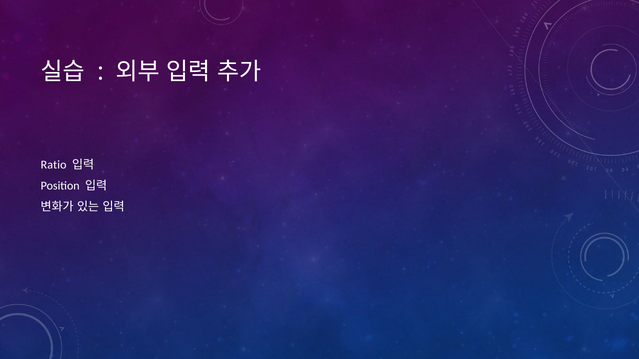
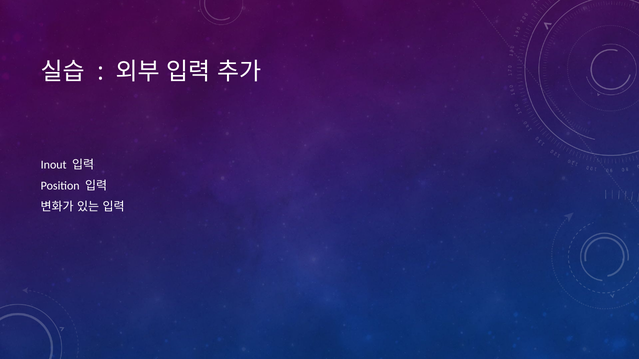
Ratio: Ratio -> Inout (54, 165)
